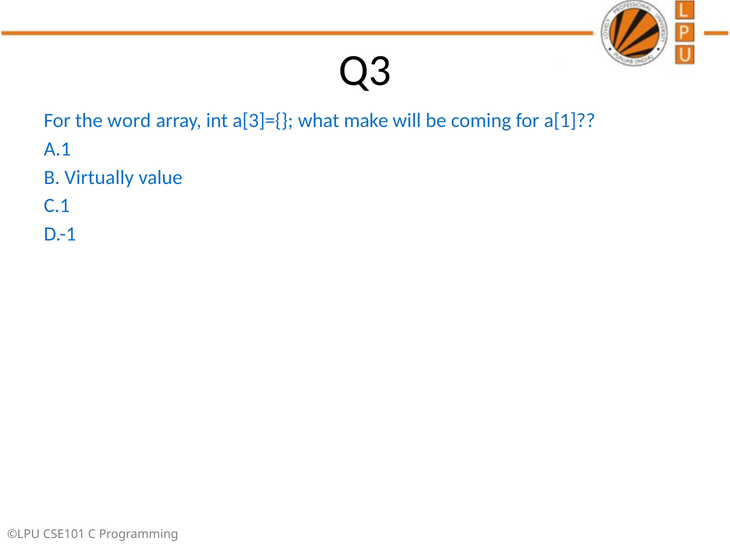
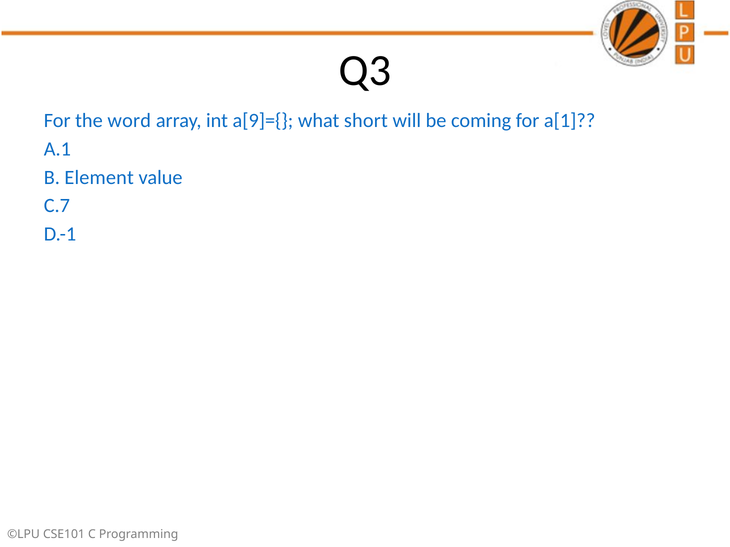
a[3]={: a[3]={ -> a[9]={ (263, 121)
make: make -> short (366, 121)
Virtually: Virtually -> Element (99, 178)
C.1: C.1 -> C.7 (57, 206)
